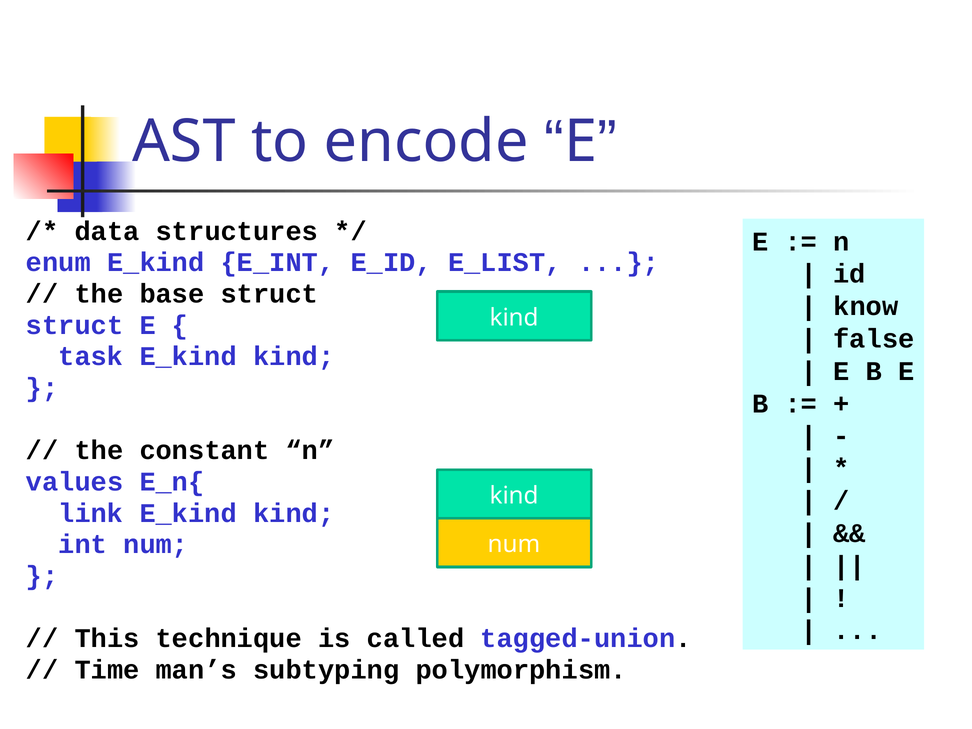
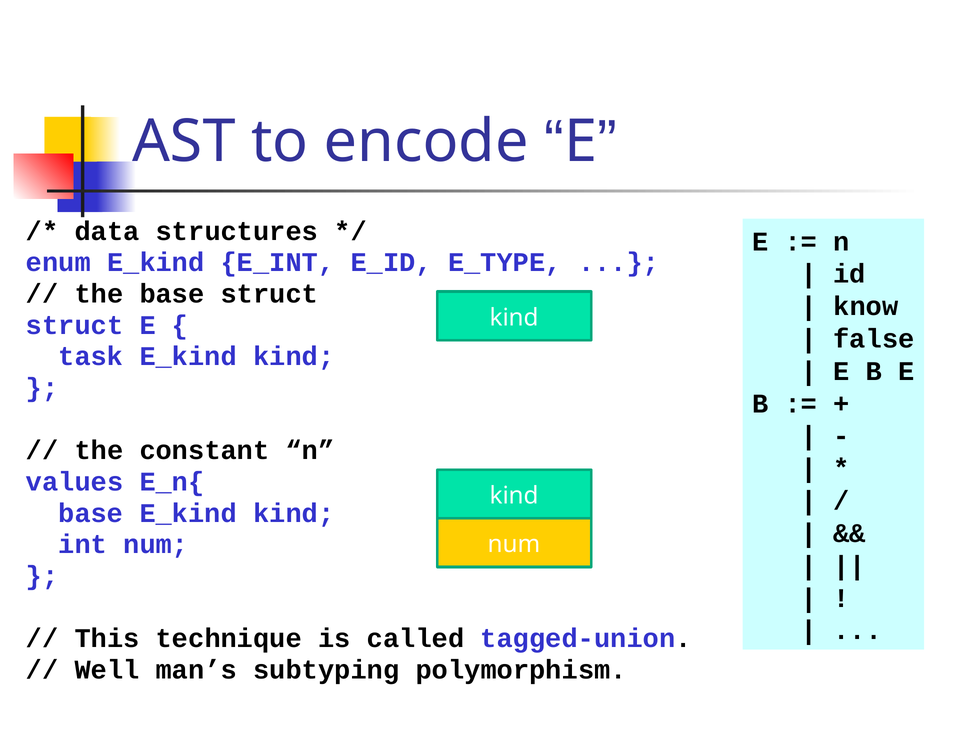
E_LIST: E_LIST -> E_TYPE (505, 263)
link: link -> base (91, 513)
Time: Time -> Well (107, 670)
